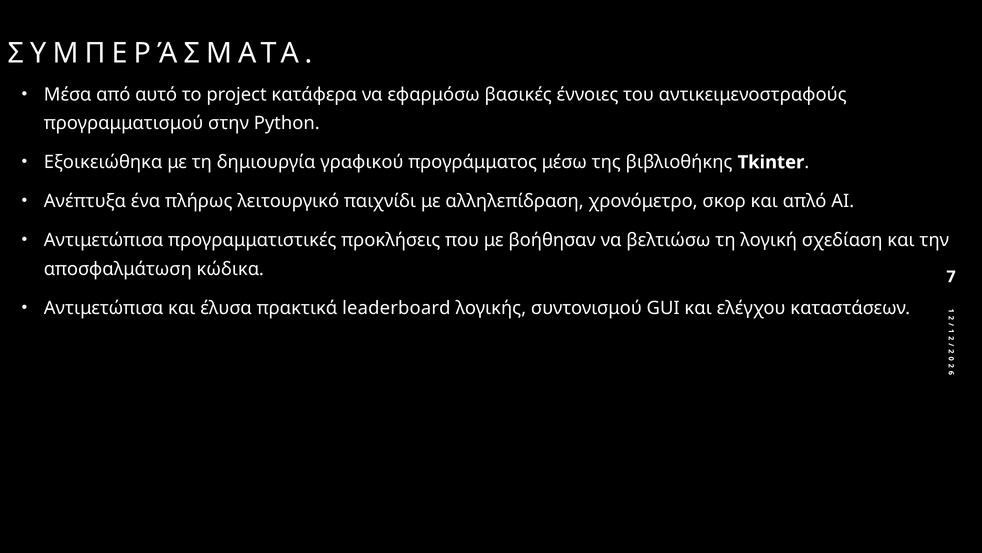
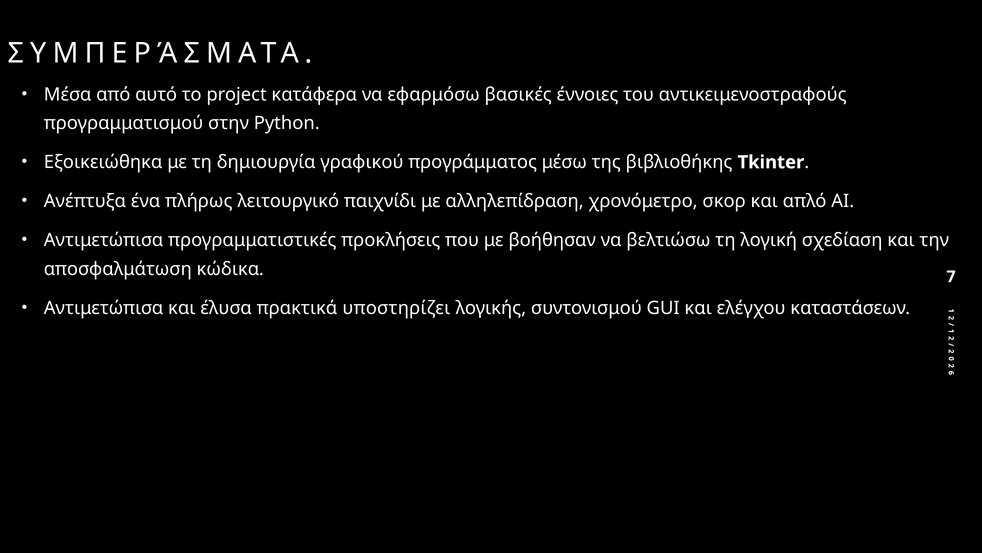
leaderboard: leaderboard -> υποστηρίζει (396, 308)
